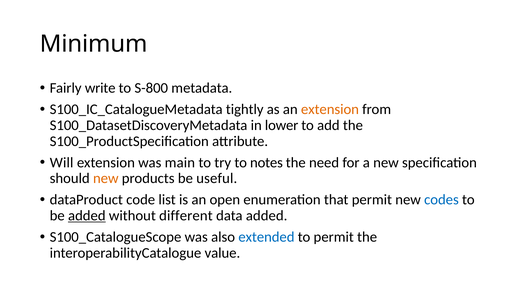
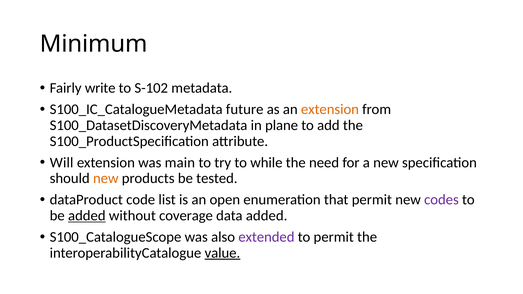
S-800: S-800 -> S-102 (151, 88)
tightly: tightly -> future (245, 109)
lower: lower -> plane (282, 125)
notes: notes -> while (266, 163)
useful: useful -> tested (217, 179)
codes colour: blue -> purple (441, 200)
different: different -> coverage (186, 216)
extended colour: blue -> purple (266, 237)
value underline: none -> present (222, 253)
